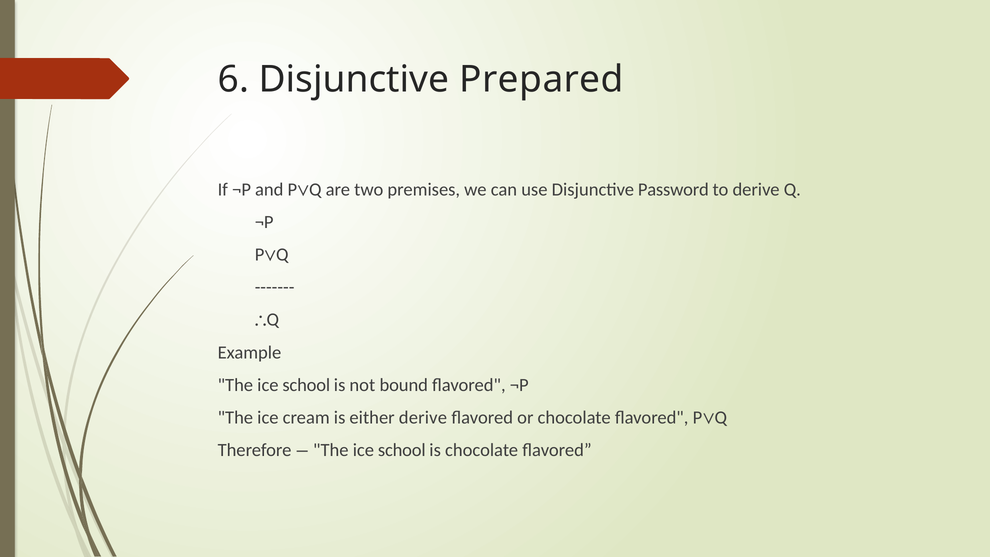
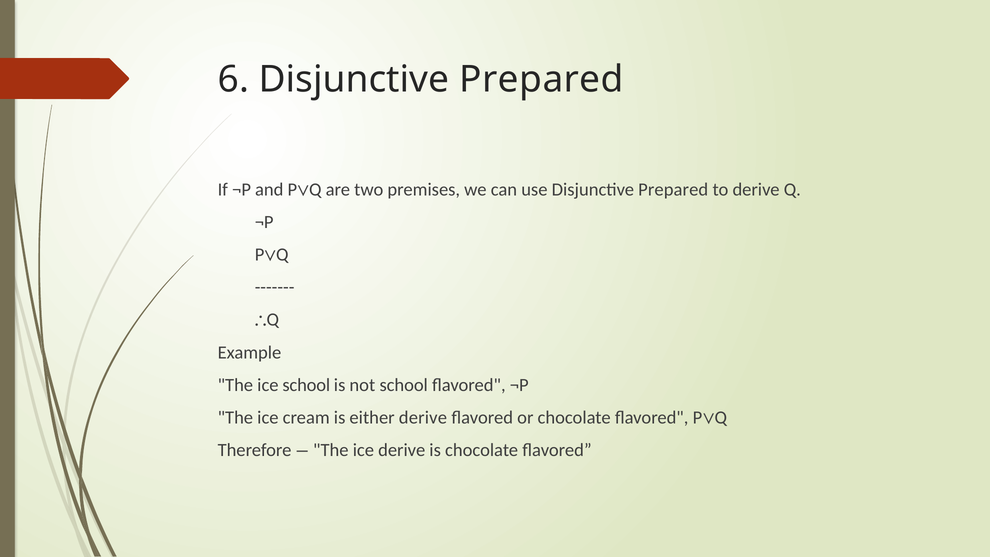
use Disjunctive Password: Password -> Prepared (673, 189)
not bound: bound -> school (404, 385)
school: school -> derive (402, 450)
